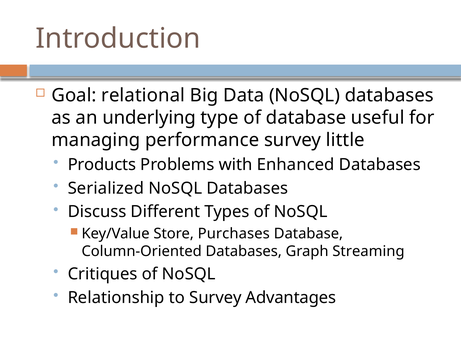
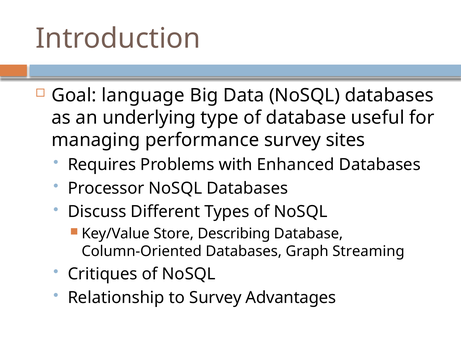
relational: relational -> language (143, 95)
little: little -> sites (345, 140)
Products: Products -> Requires (102, 165)
Serialized: Serialized -> Processor (106, 188)
Purchases: Purchases -> Describing (234, 234)
